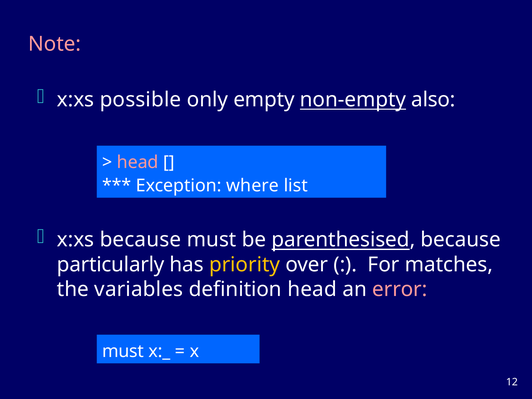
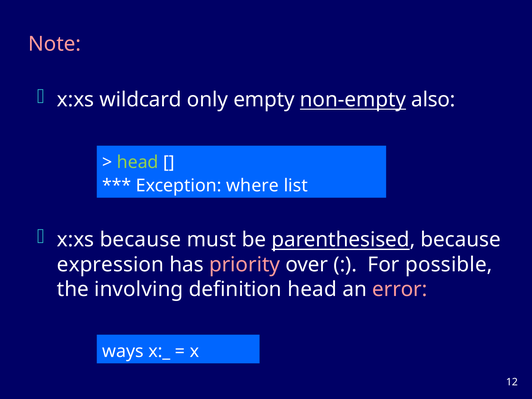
possible: possible -> wildcard (141, 100)
head colour: pink -> light green (138, 162)
particularly: particularly -> expression (111, 265)
priority colour: yellow -> pink (245, 265)
matches: matches -> possible (449, 265)
variables: variables -> involving (139, 289)
must: must -> ways (123, 351)
